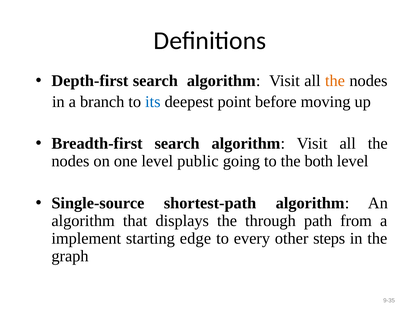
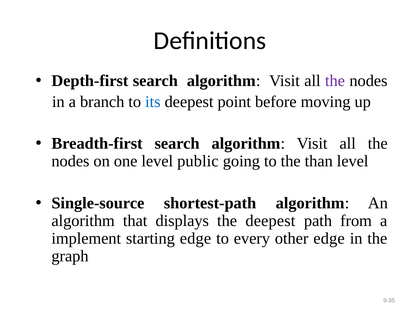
the colour: orange -> purple (335, 81)
both: both -> than (319, 161)
the through: through -> deepest (270, 221)
other steps: steps -> edge (329, 238)
